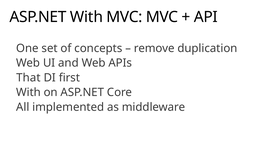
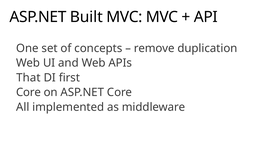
ASP.NET With: With -> Built (86, 17)
With: With -> Core (28, 92)
